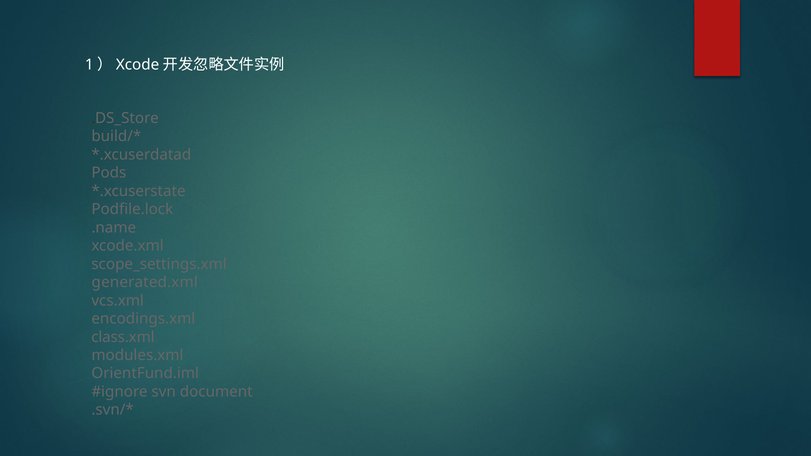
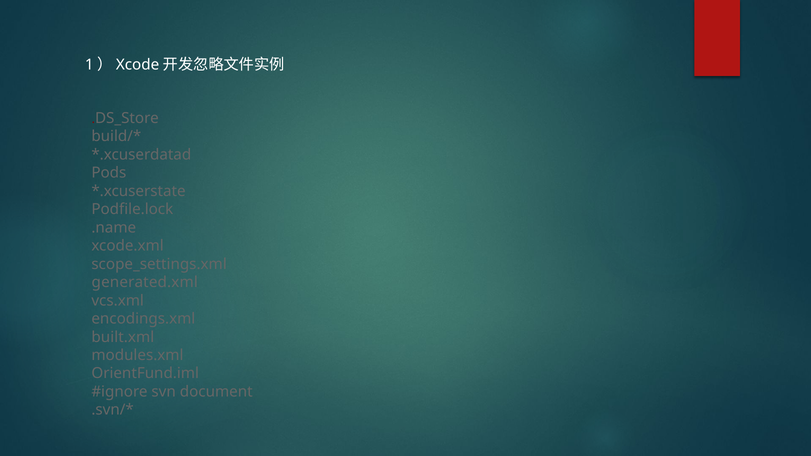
class.xml: class.xml -> built.xml (123, 337)
